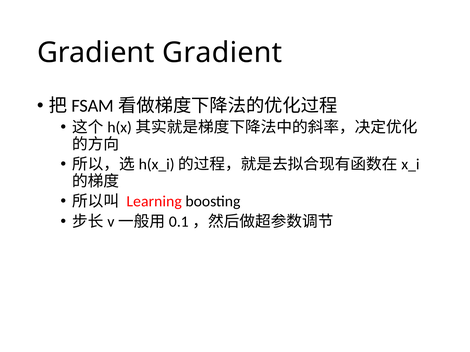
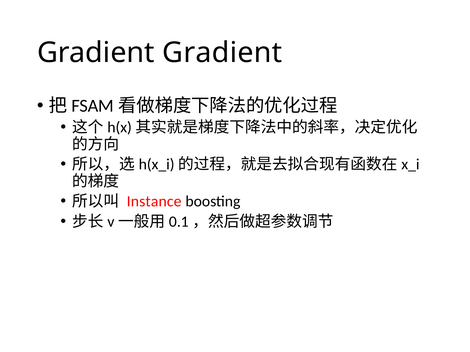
Learning: Learning -> Instance (154, 202)
